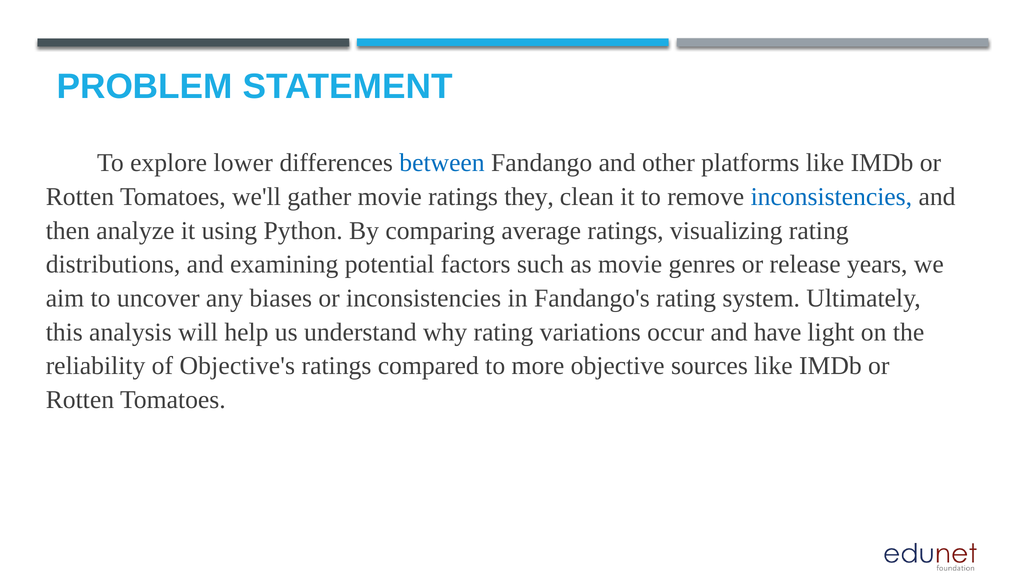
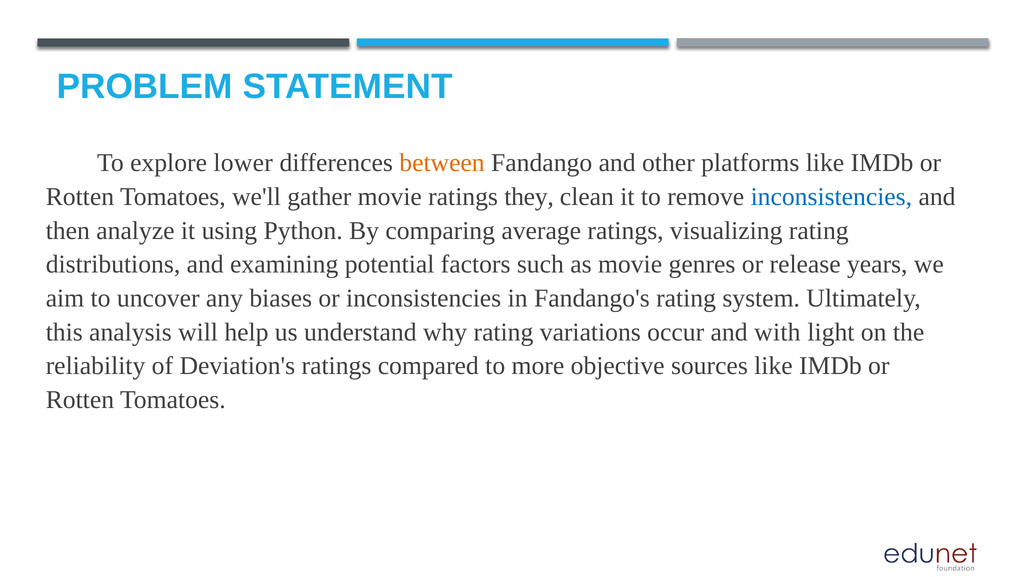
between colour: blue -> orange (442, 163)
have: have -> with (777, 332)
Objective's: Objective's -> Deviation's (237, 366)
